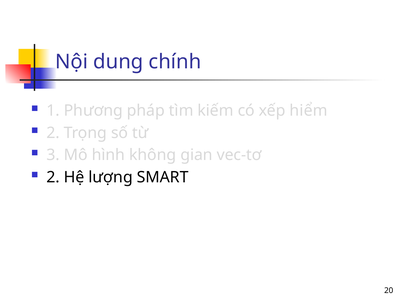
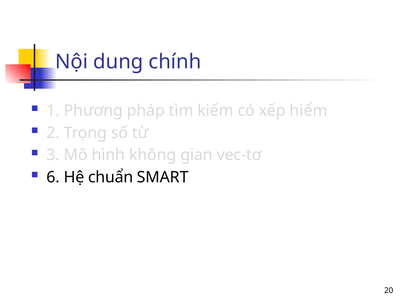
2: 2 -> 6 (53, 177)
lượng: lượng -> chuẩn (111, 177)
